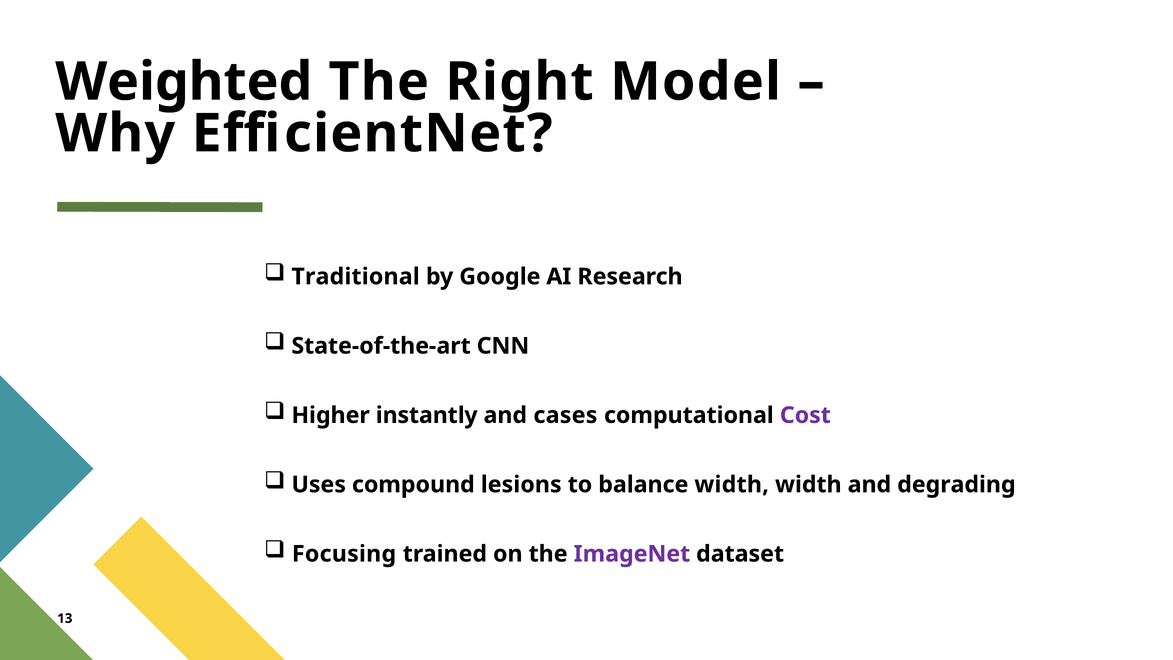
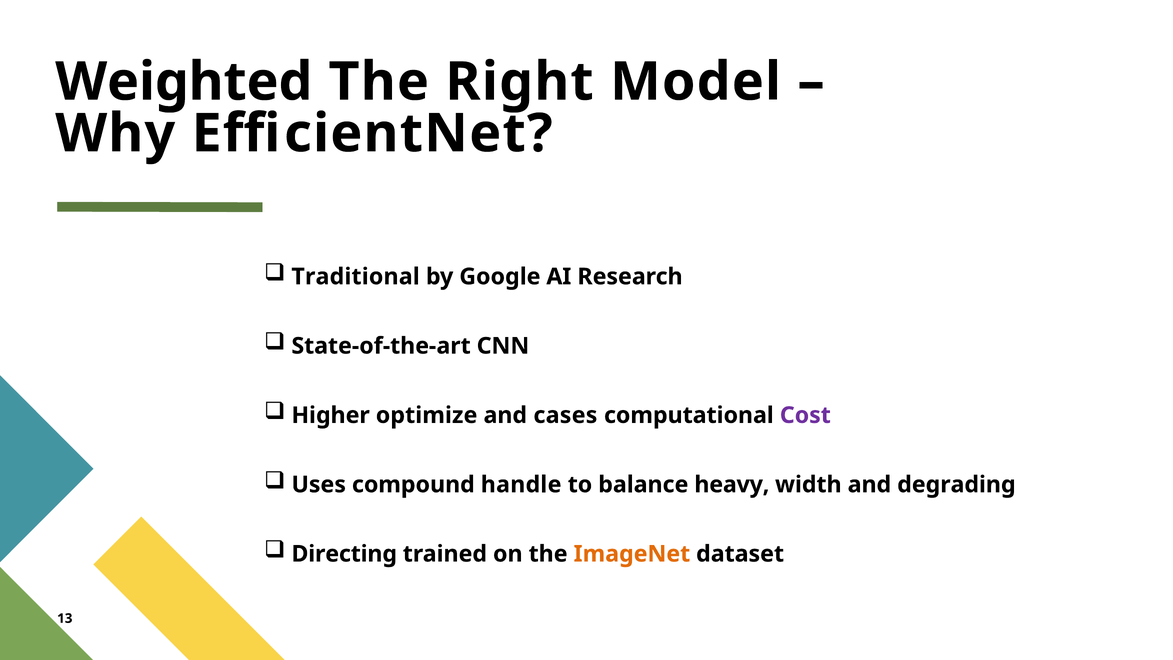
instantly: instantly -> optimize (427, 415)
lesions: lesions -> handle (521, 484)
balance width: width -> heavy (732, 484)
Focusing: Focusing -> Directing (344, 554)
ImageNet colour: purple -> orange (632, 554)
